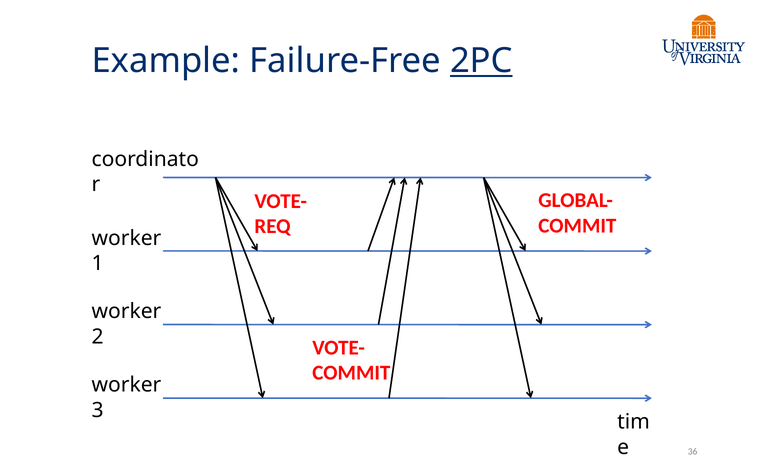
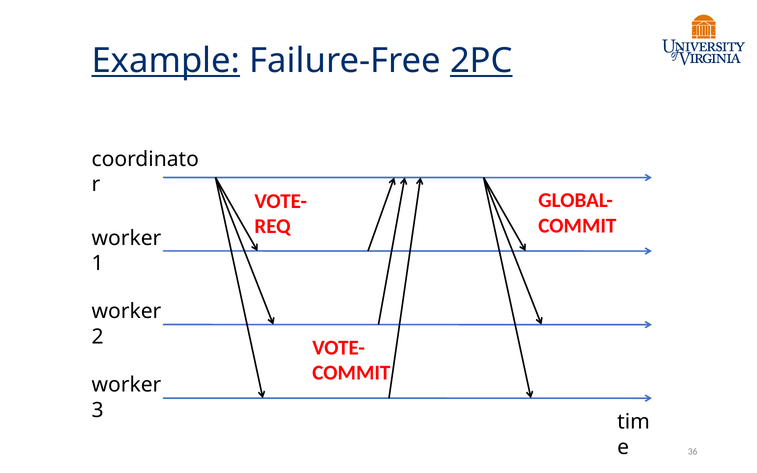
Example underline: none -> present (166, 61)
